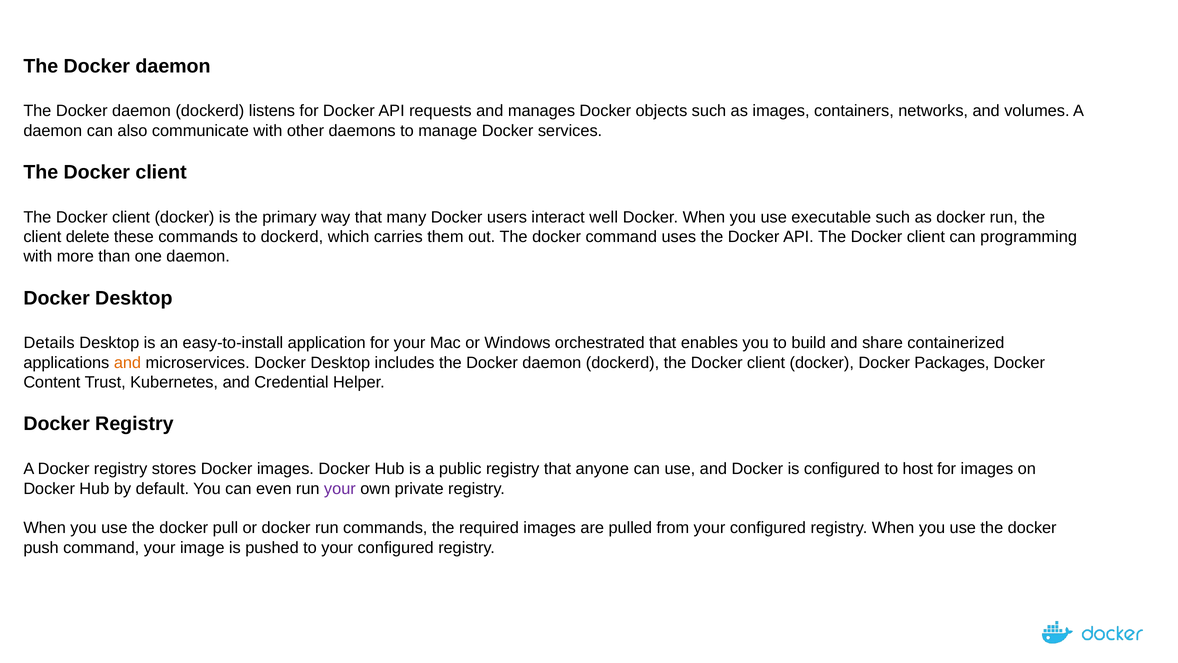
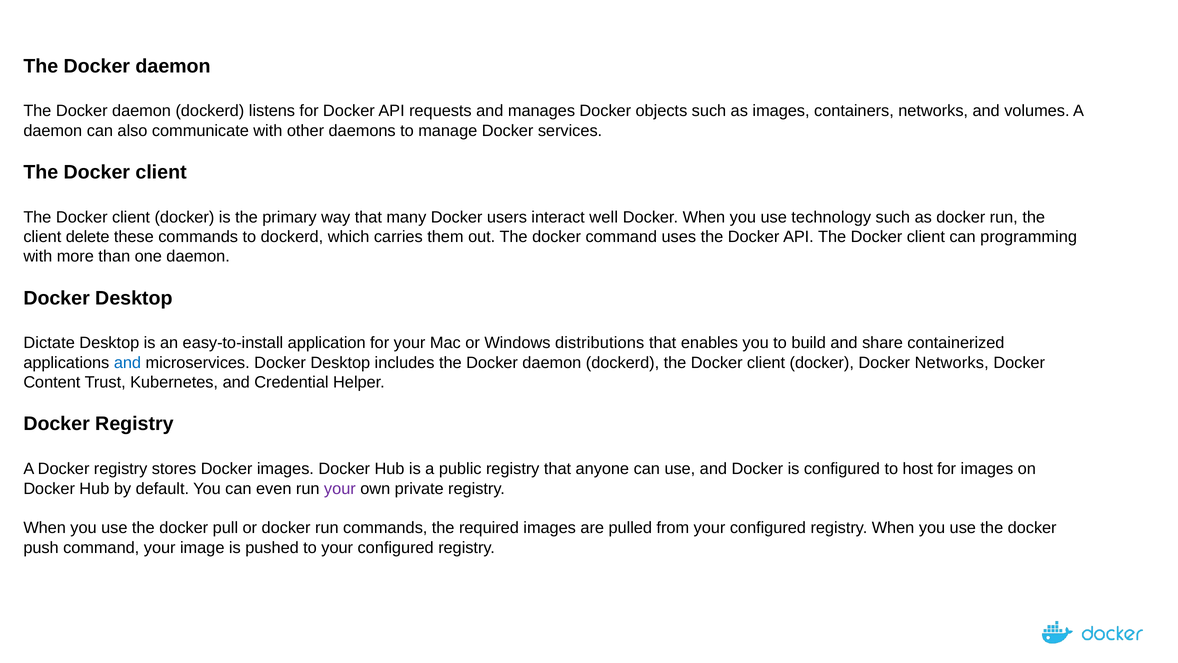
executable: executable -> technology (831, 217)
Details: Details -> Dictate (49, 343)
orchestrated: orchestrated -> distributions (600, 343)
and colour: orange -> blue (127, 363)
Docker Packages: Packages -> Networks (952, 363)
